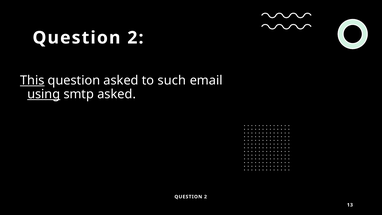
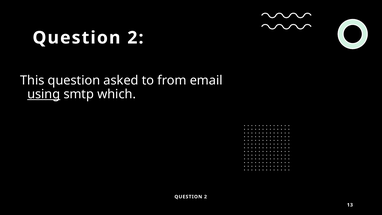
This underline: present -> none (32, 80)
such: such -> from (172, 80)
smtp asked: asked -> which (117, 94)
